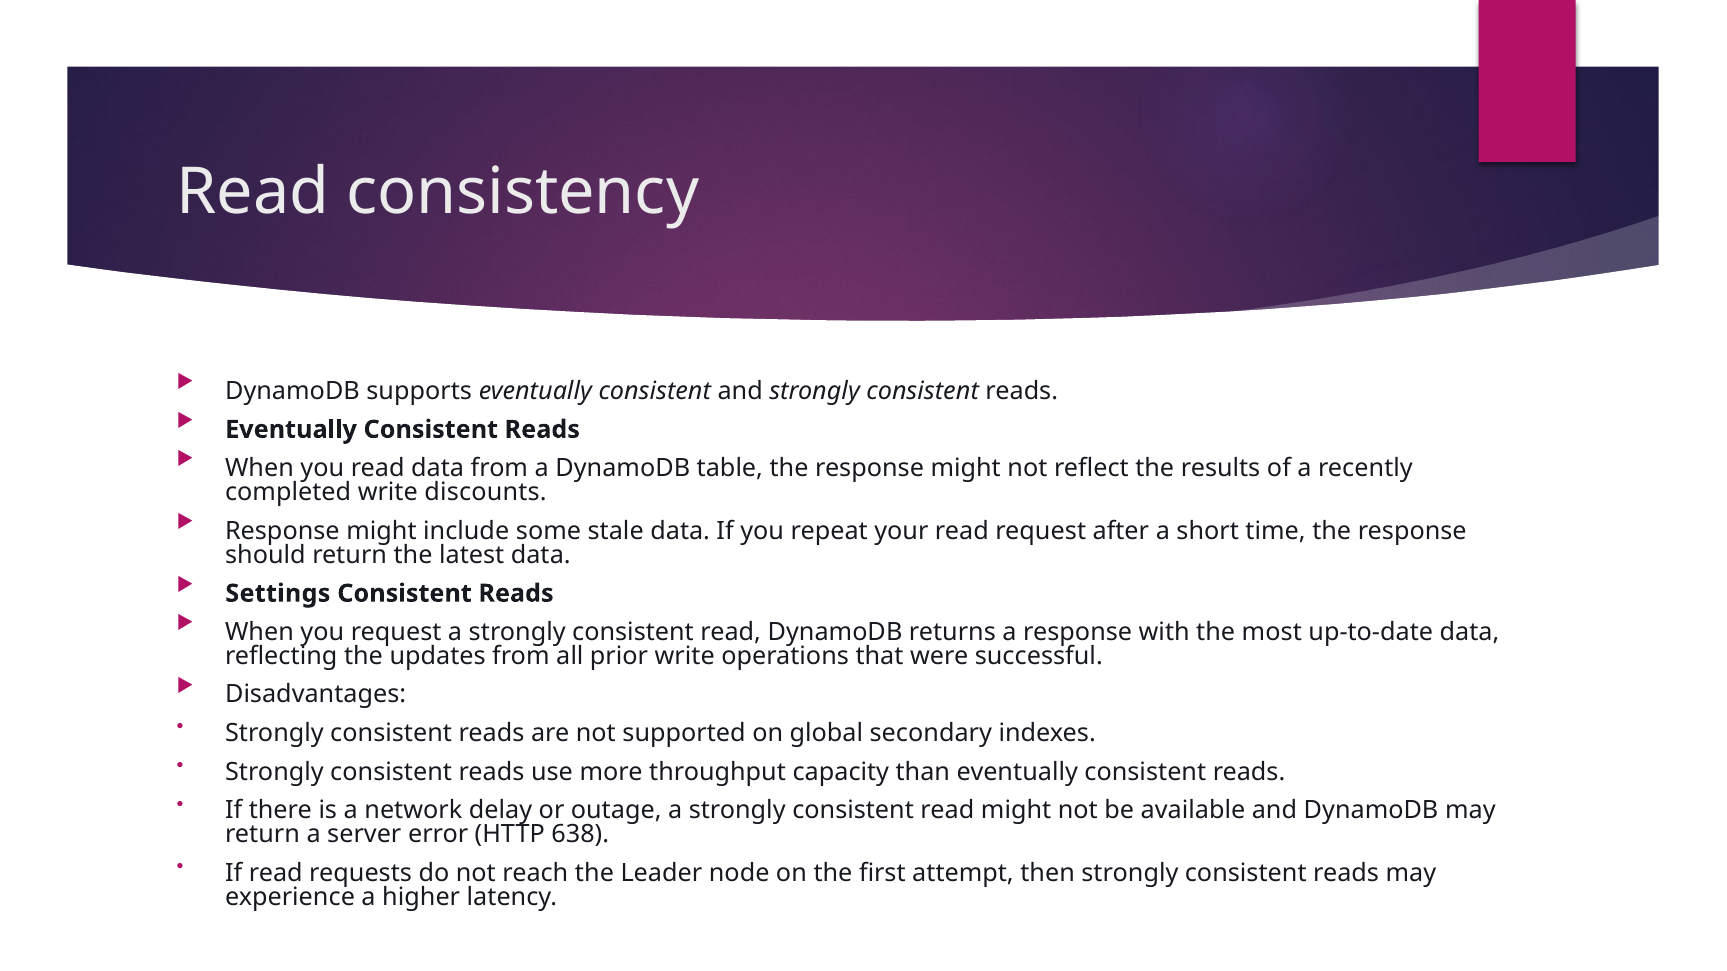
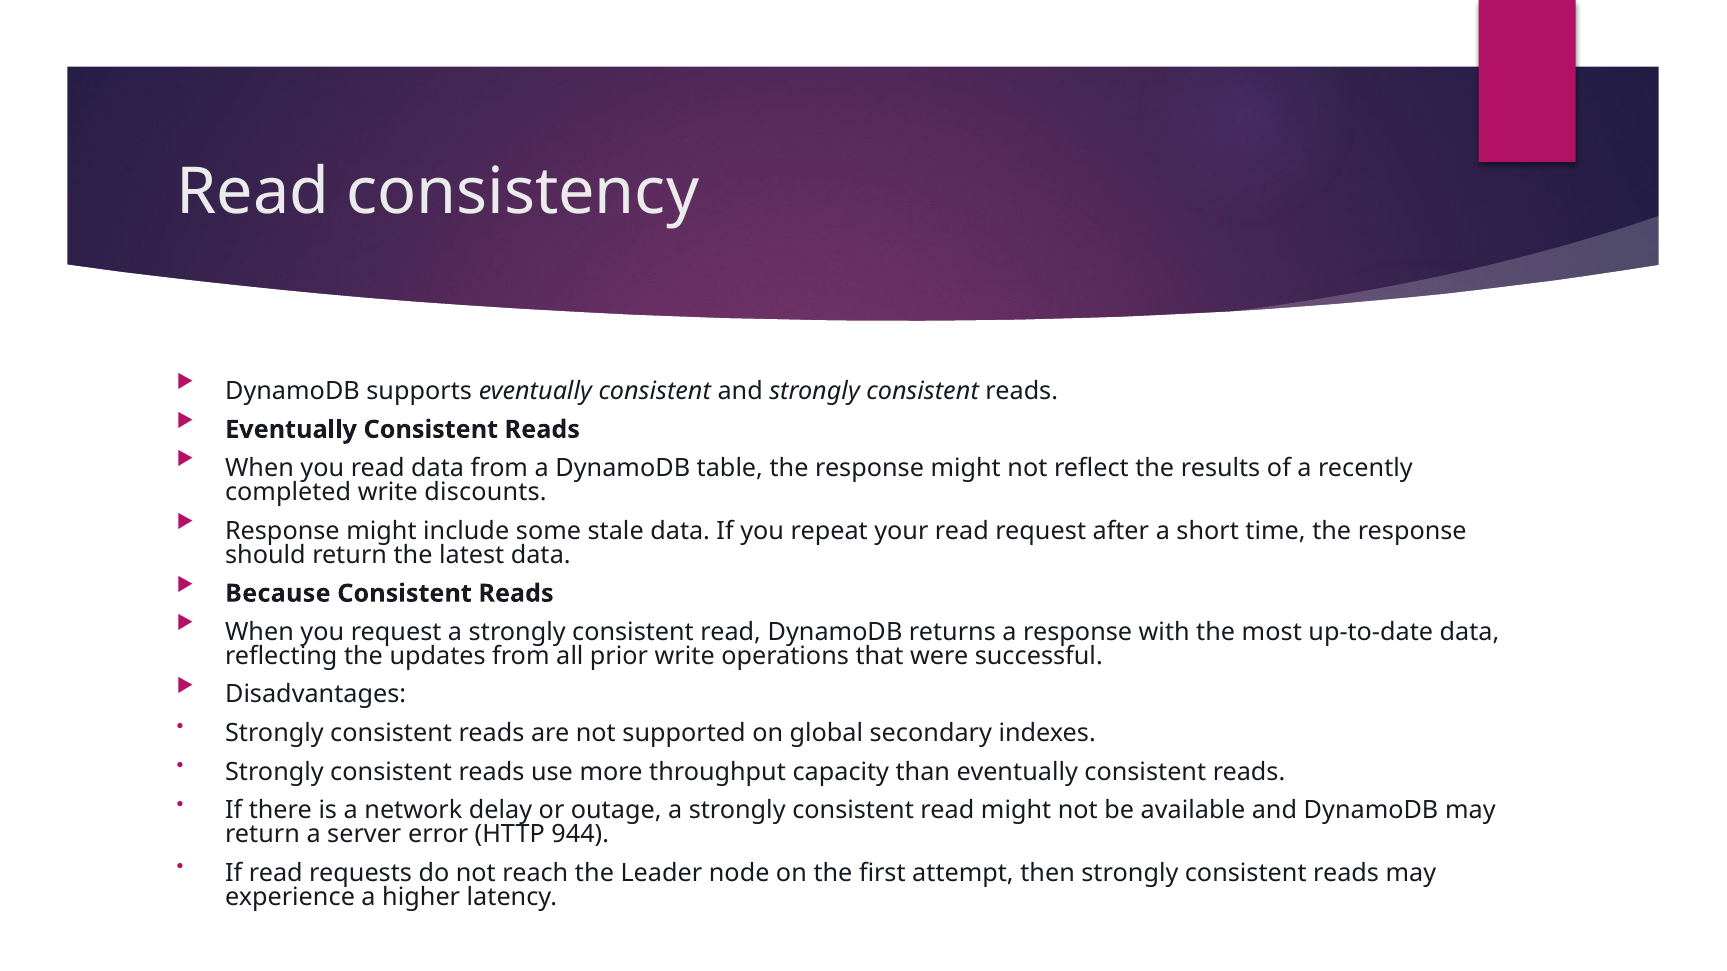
Settings: Settings -> Because (278, 594)
638: 638 -> 944 (580, 835)
